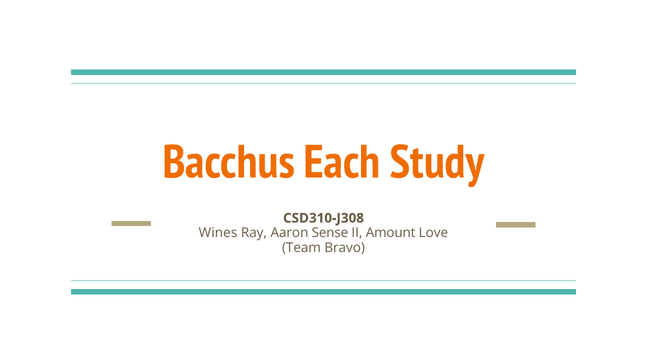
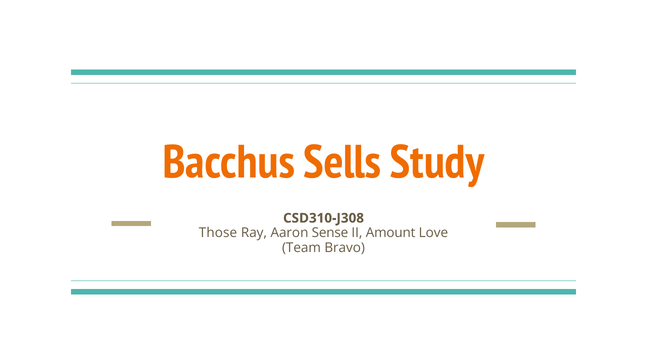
Each: Each -> Sells (342, 163)
Wines: Wines -> Those (218, 233)
